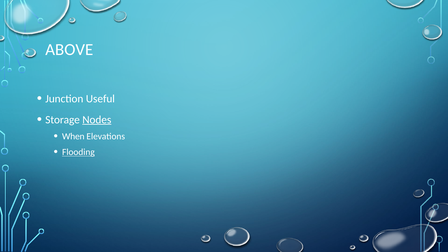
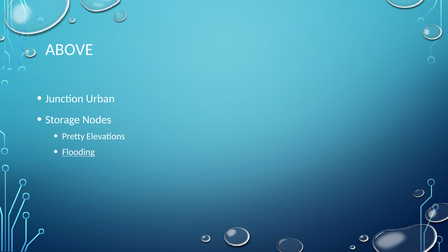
Useful: Useful -> Urban (100, 99)
Nodes underline: present -> none (97, 120)
When: When -> Pretty (73, 136)
